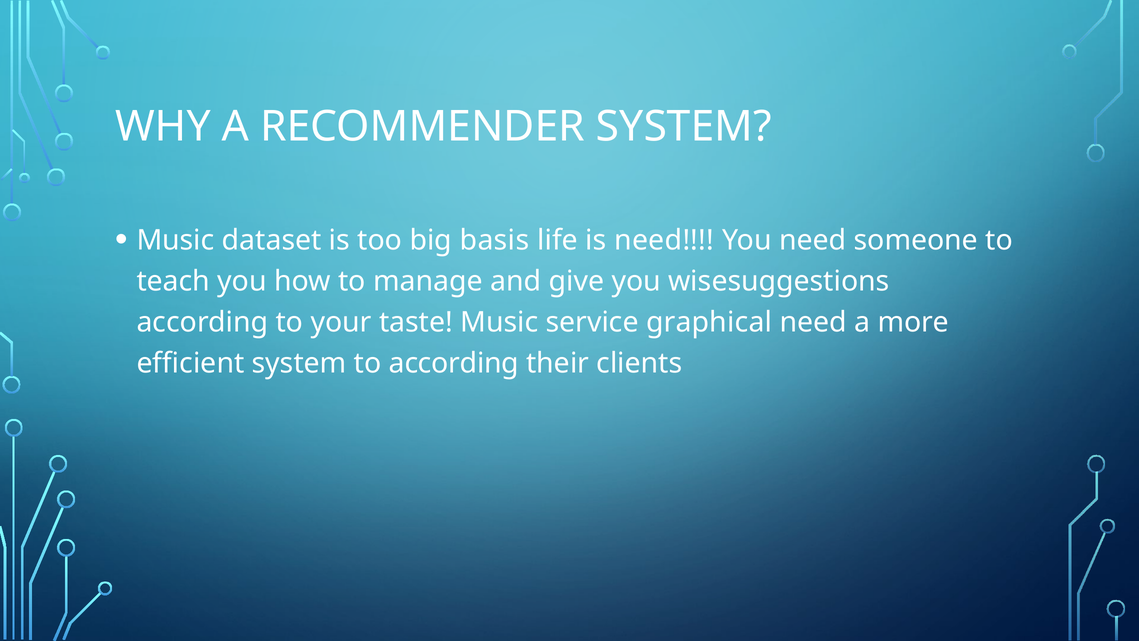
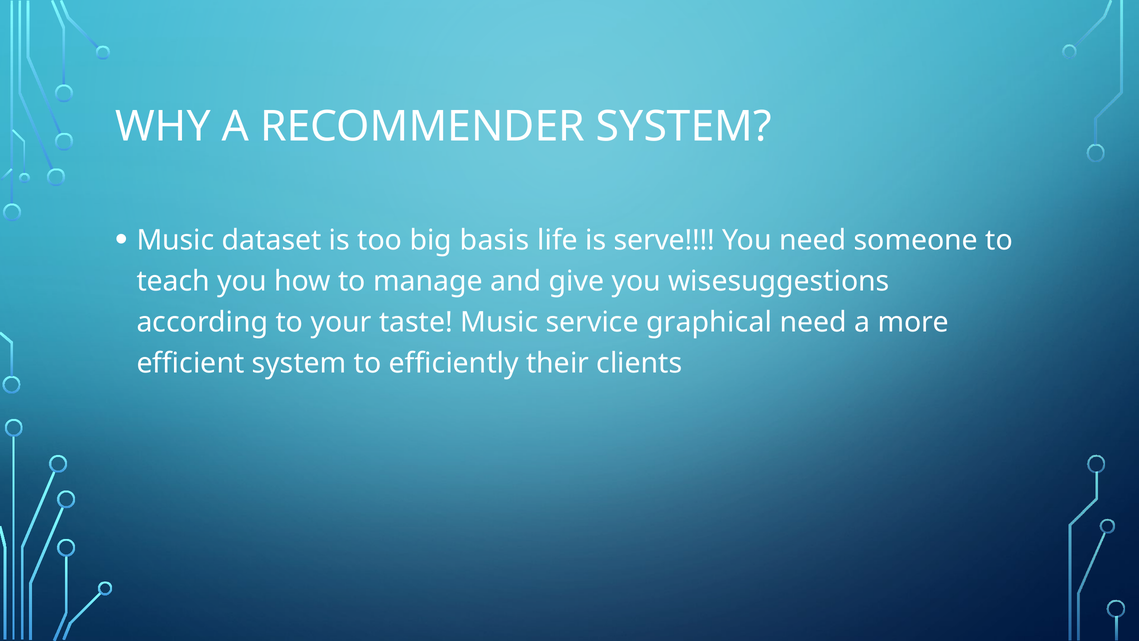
is need: need -> serve (664, 240)
to according: according -> efficiently (454, 363)
